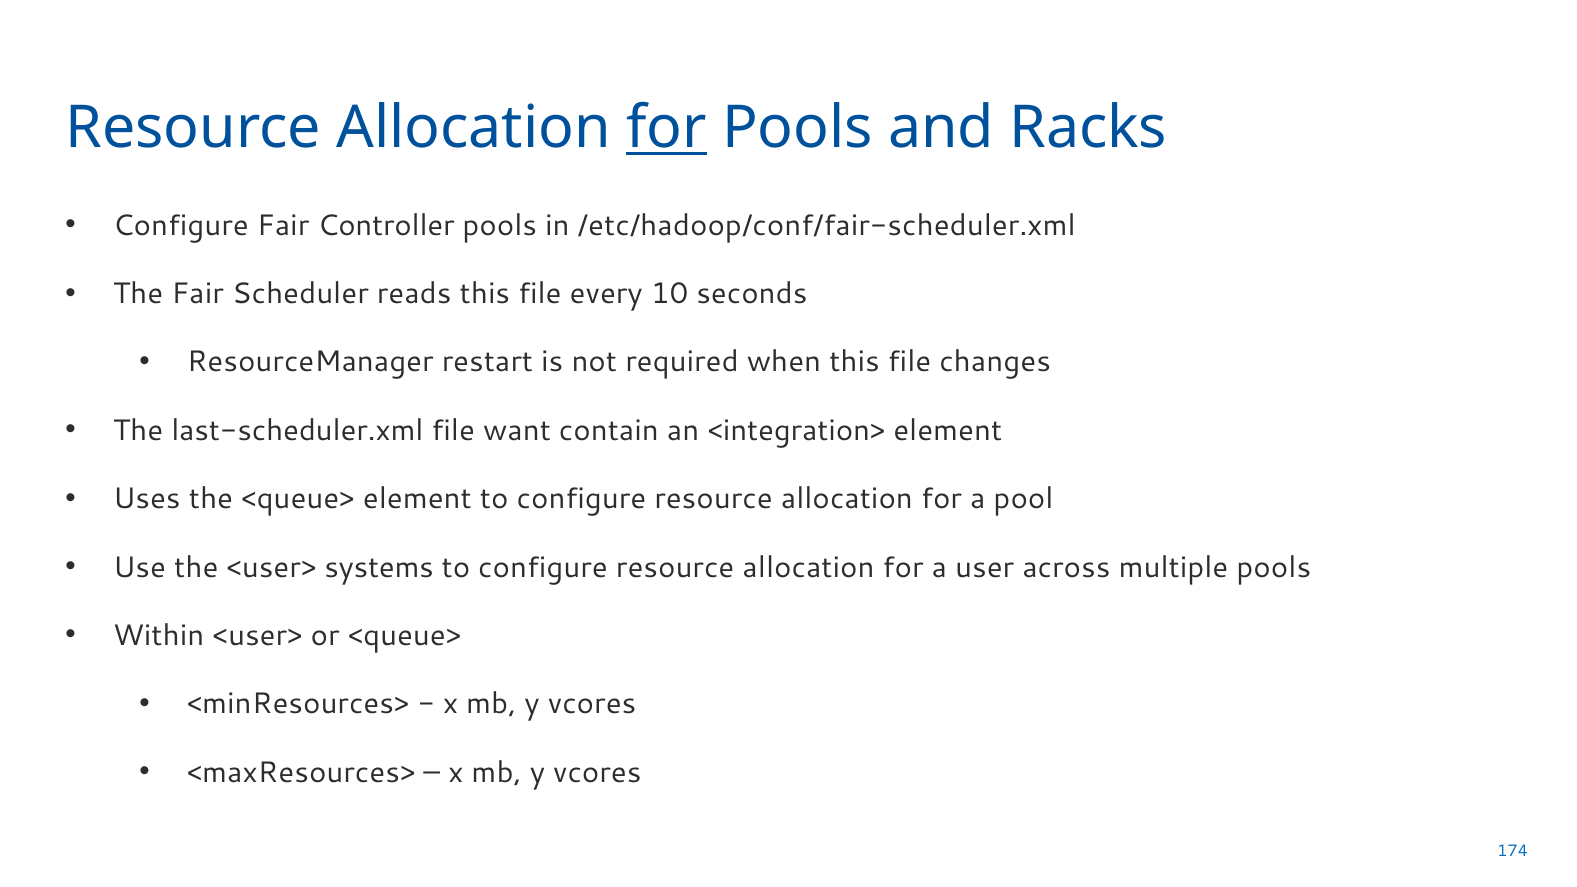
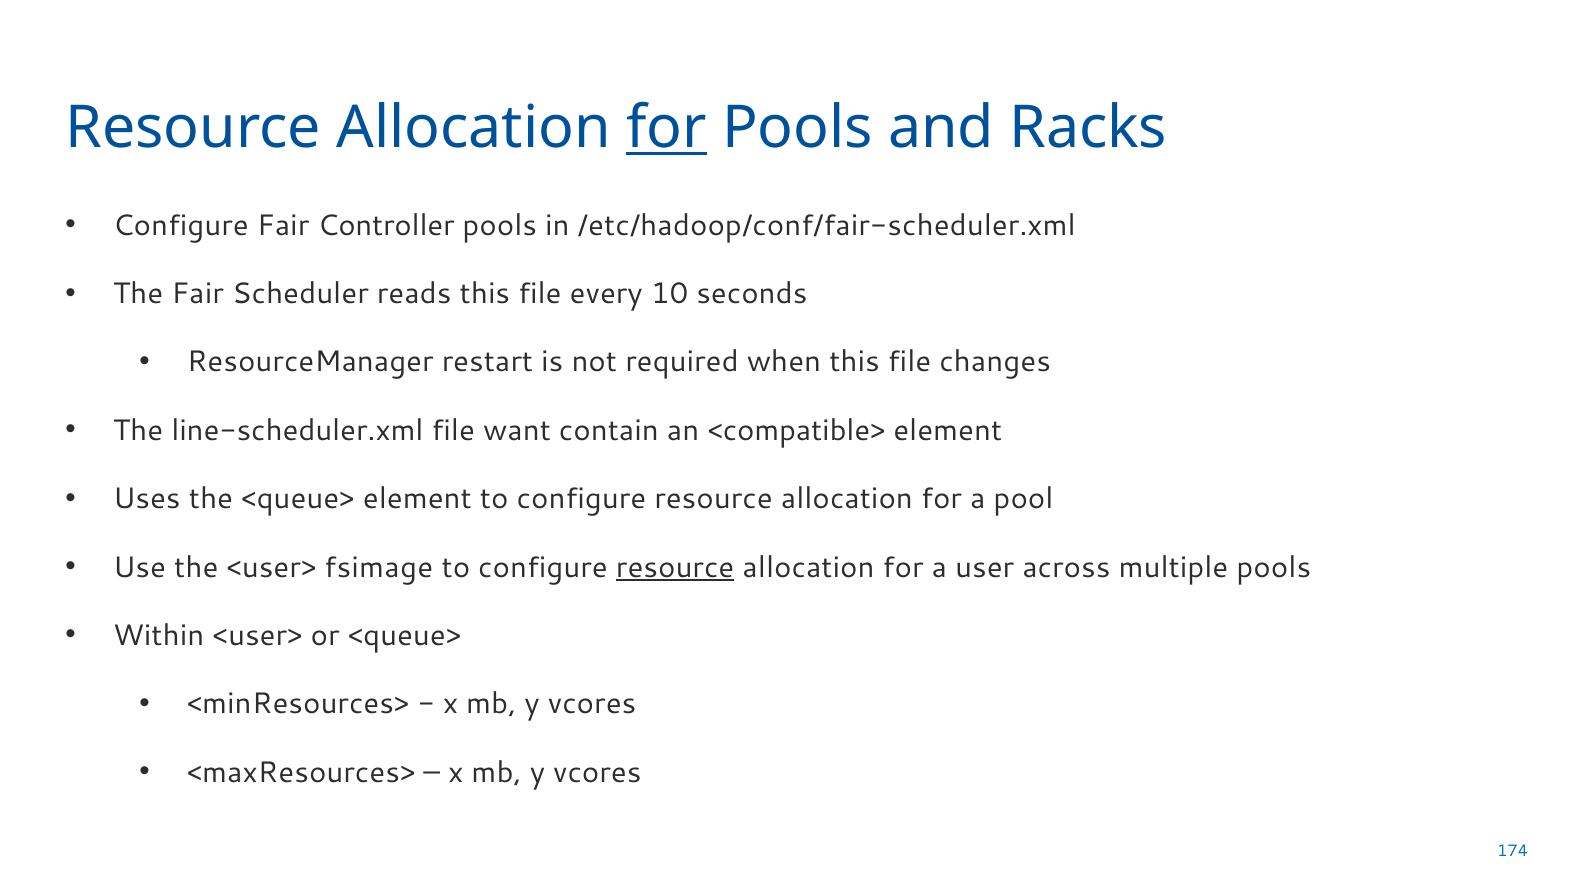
last-scheduler.xml: last-scheduler.xml -> line-scheduler.xml (297, 431)
<integration>: <integration> -> <compatible> (797, 431)
systems: systems -> fsimage (379, 567)
resource underline: none -> present (675, 567)
